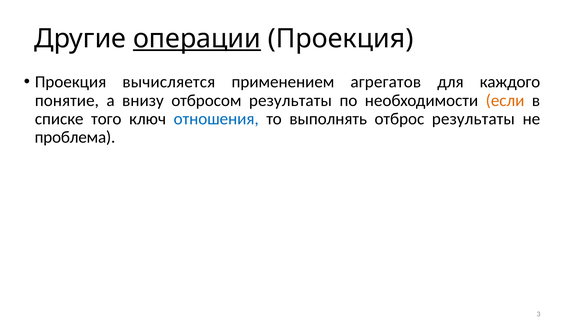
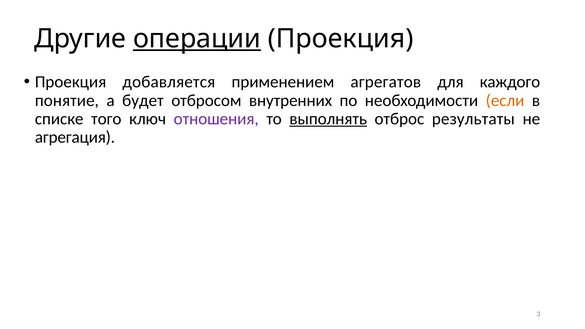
вычисляется: вычисляется -> добавляется (169, 82)
внизу: внизу -> будет (143, 100)
отбросом результаты: результаты -> внутренних (291, 100)
отношения colour: blue -> purple (216, 119)
выполнять underline: none -> present (328, 119)
проблема: проблема -> агрегация (75, 137)
